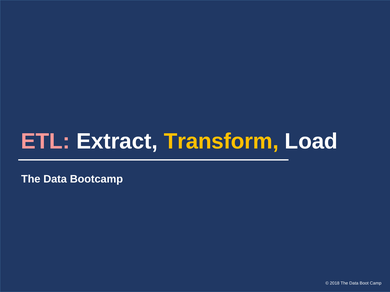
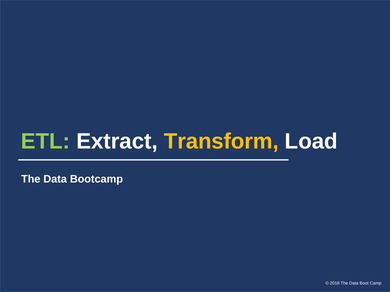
ETL colour: pink -> light green (45, 141)
